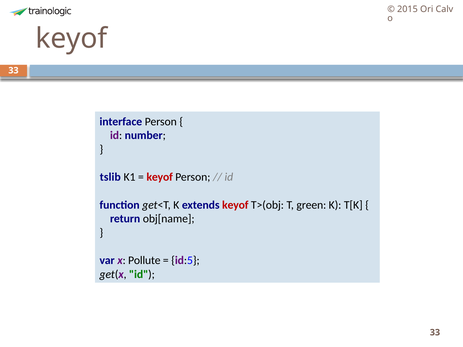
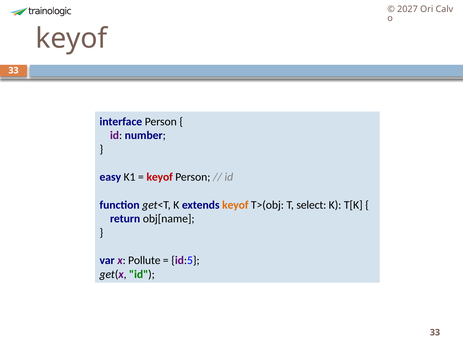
2015: 2015 -> 2027 (407, 9)
tslib: tslib -> easy (110, 177)
keyof colour: red -> orange (235, 205)
green: green -> select (311, 205)
